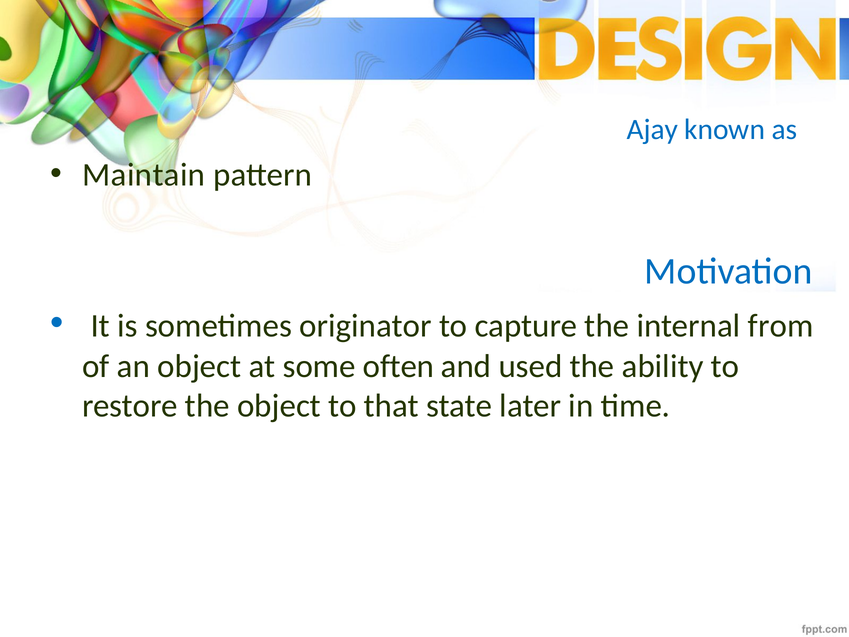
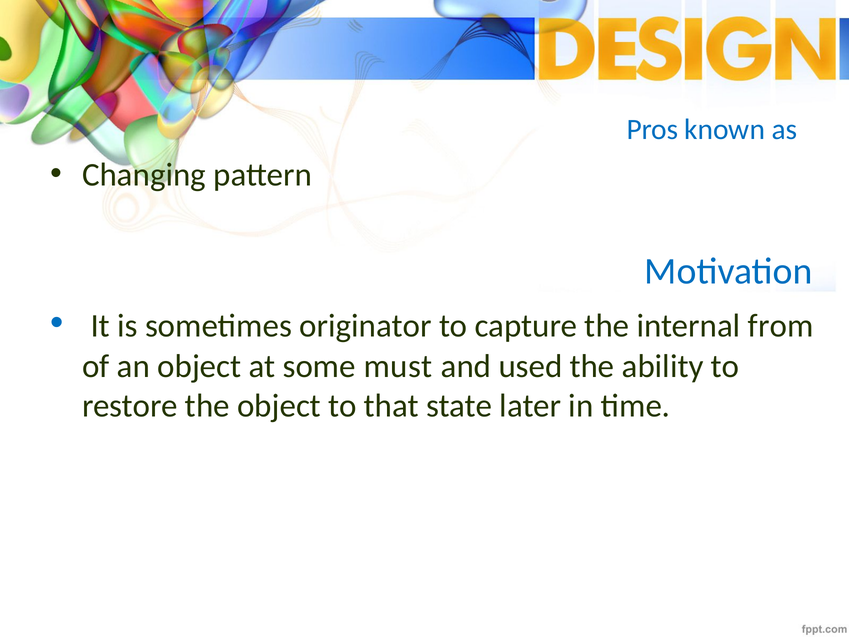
Ajay: Ajay -> Pros (652, 130)
Maintain: Maintain -> Changing (144, 175)
often: often -> must (398, 366)
